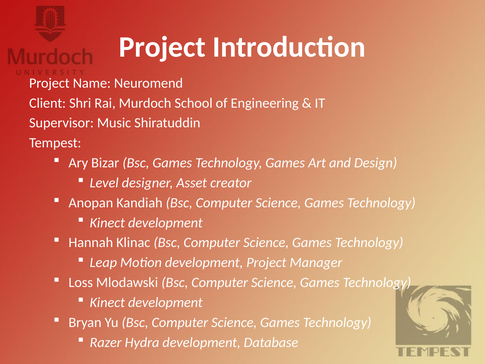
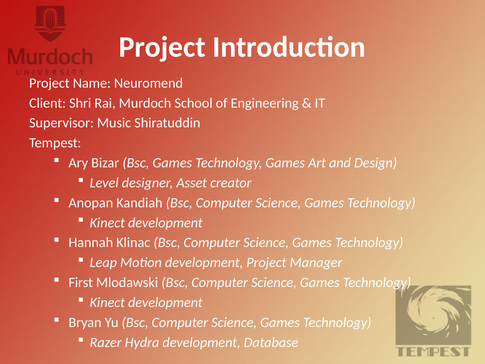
Loss: Loss -> First (81, 282)
